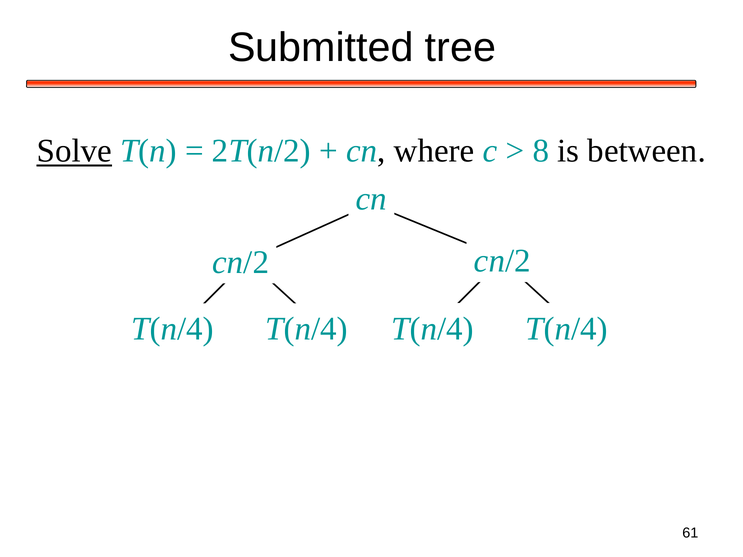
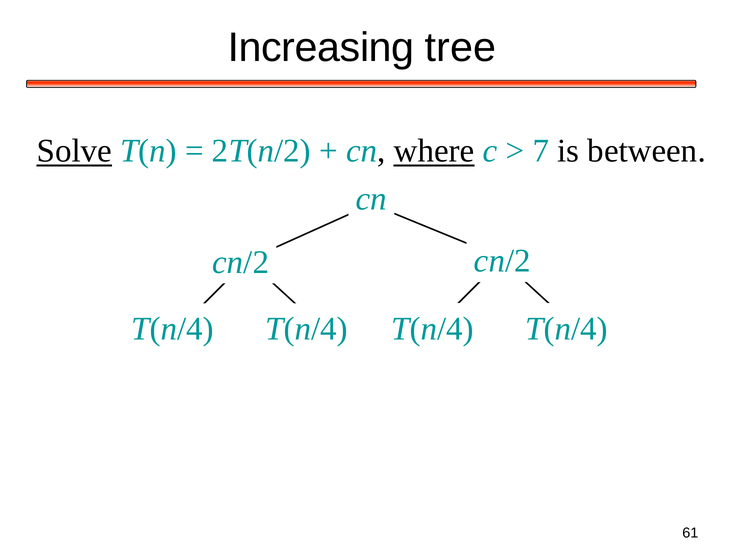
Submitted: Submitted -> Increasing (321, 48)
where underline: none -> present (434, 151)
8: 8 -> 7 (541, 151)
